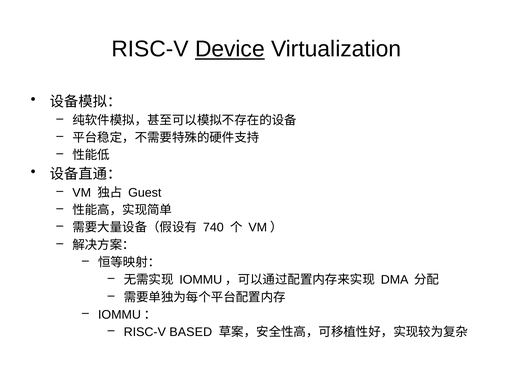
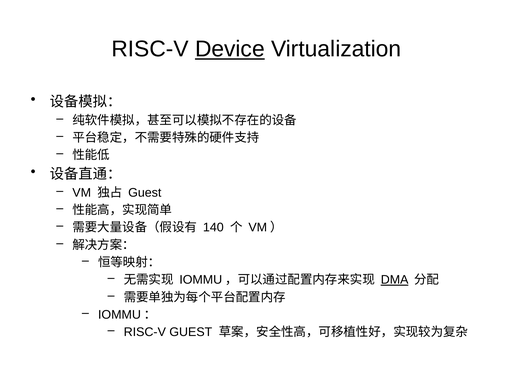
740: 740 -> 140 (213, 227)
DMA underline: none -> present (395, 280)
RISC-V BASED: BASED -> GUEST (191, 332)
